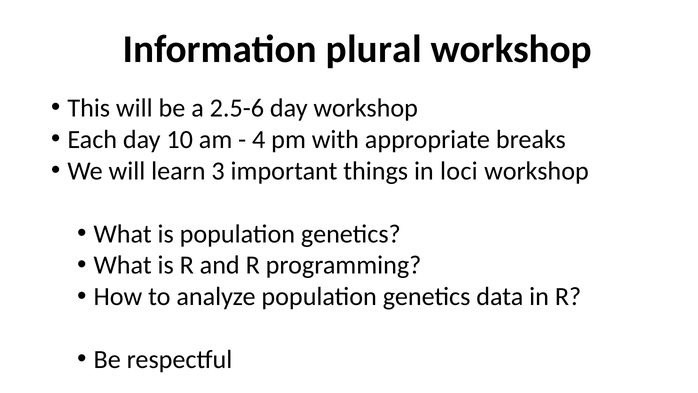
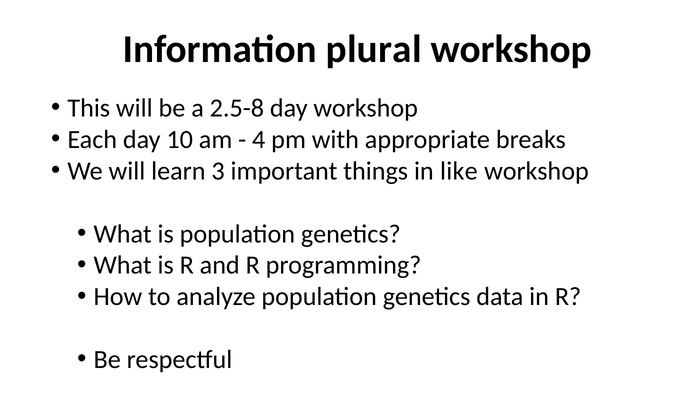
2.5-6: 2.5-6 -> 2.5-8 (237, 108)
loci: loci -> like (459, 171)
